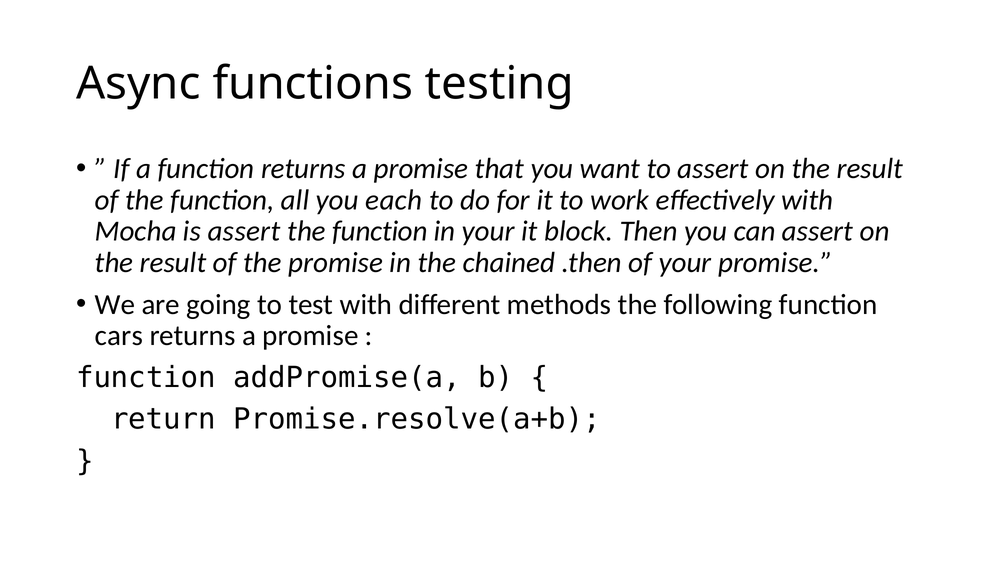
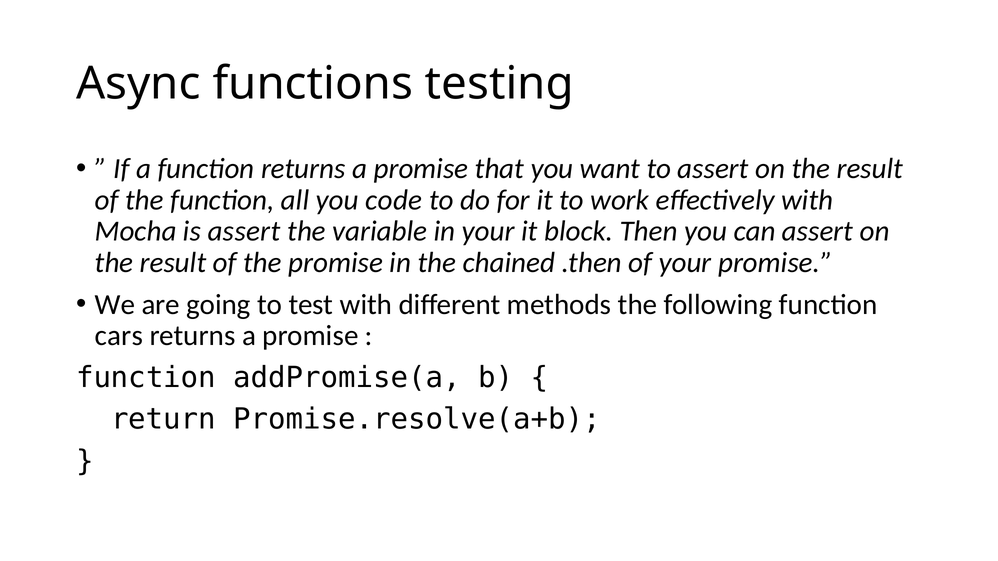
each: each -> code (394, 200)
function: function -> variable (380, 231)
